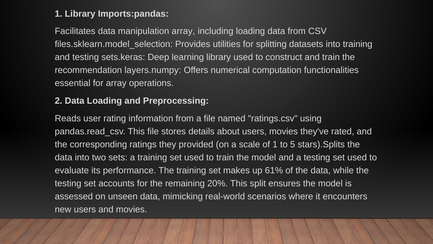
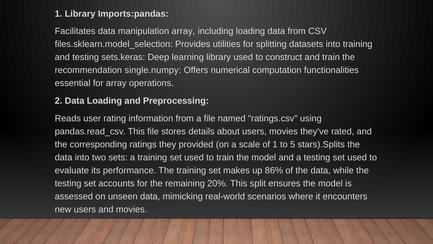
layers.numpy: layers.numpy -> single.numpy (153, 70)
61%: 61% -> 86% (274, 170)
